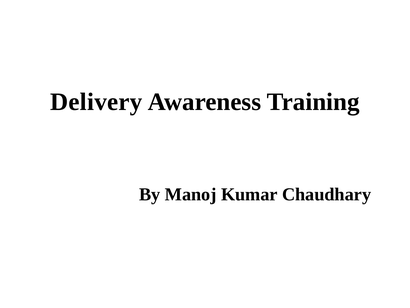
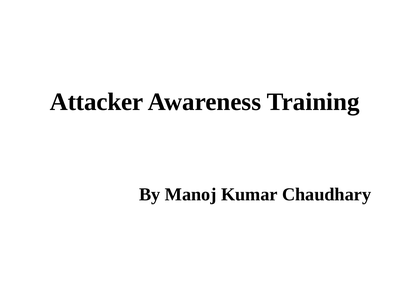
Delivery: Delivery -> Attacker (97, 102)
